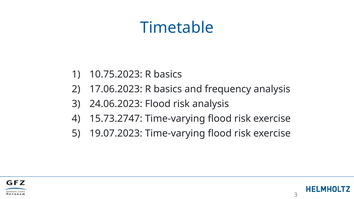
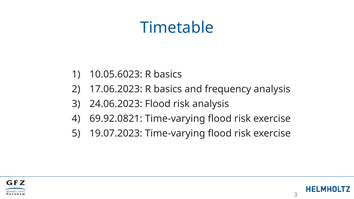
10.75.2023: 10.75.2023 -> 10.05.6023 (116, 74)
15.73.2747: 15.73.2747 -> 69.92.0821 (116, 119)
